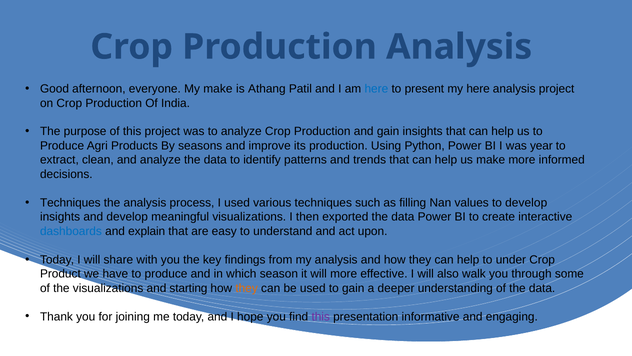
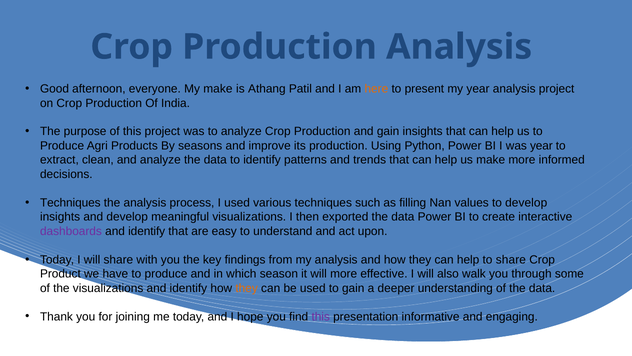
here colour: blue -> orange (376, 89)
my here: here -> year (478, 89)
dashboards colour: blue -> purple (71, 231)
explain: explain -> identify (147, 231)
to under: under -> share (511, 259)
visualizations and starting: starting -> identify (188, 288)
